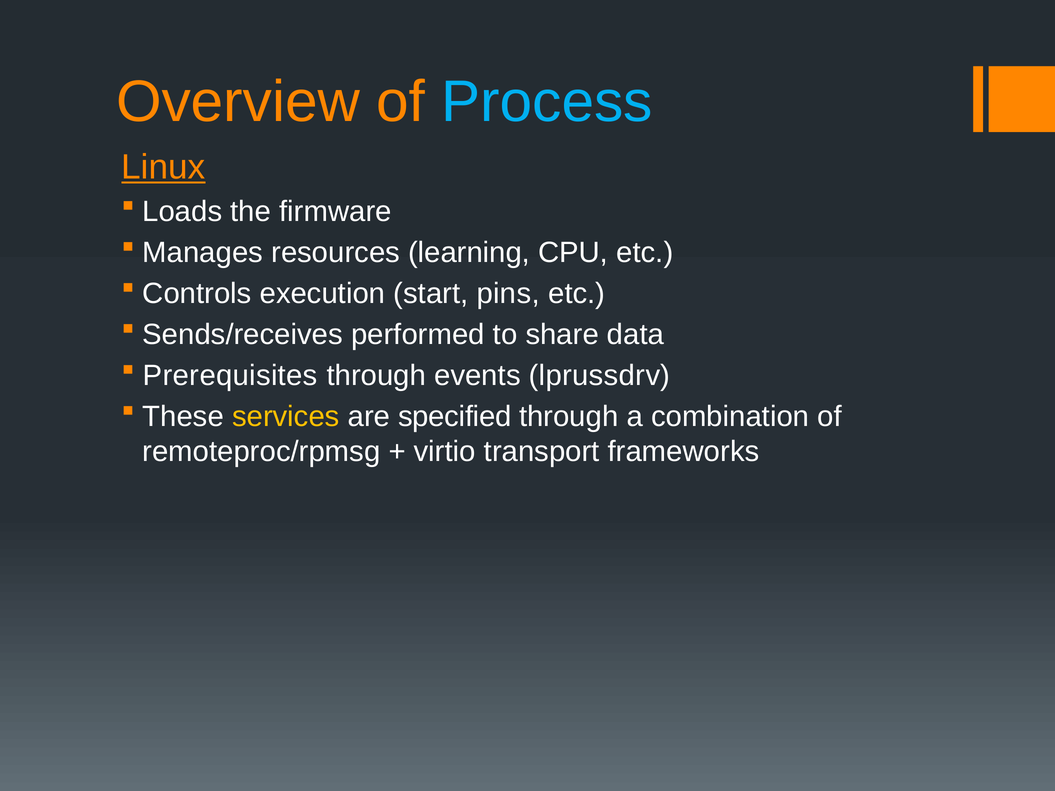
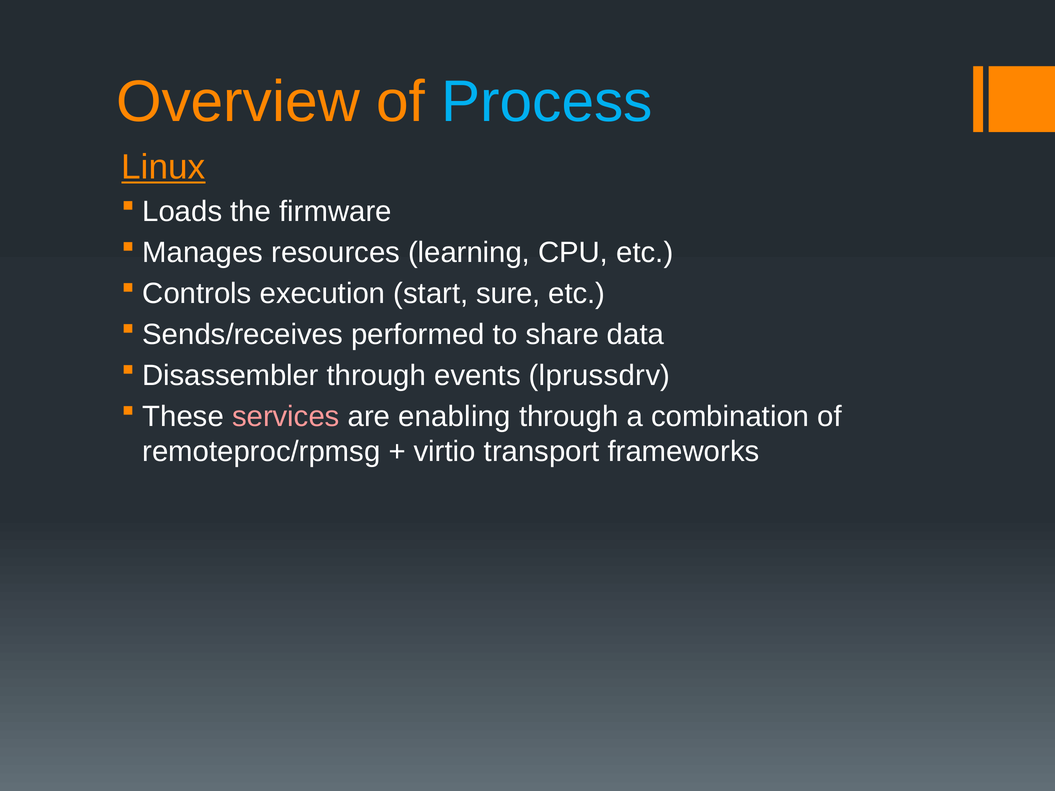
pins: pins -> sure (508, 294)
Prerequisites: Prerequisites -> Disassembler (230, 376)
services colour: yellow -> pink (286, 417)
specified: specified -> enabling (455, 417)
